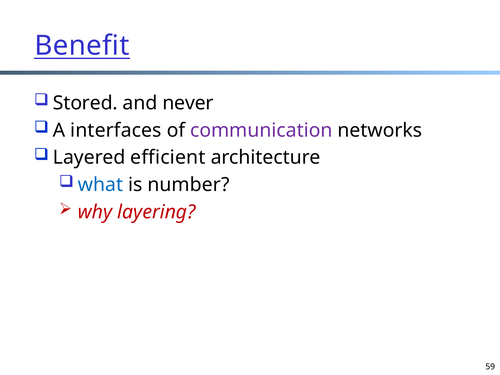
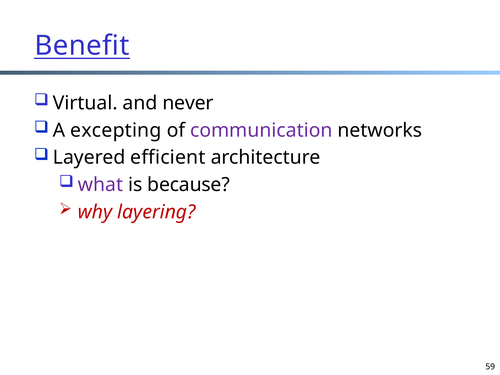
Stored: Stored -> Virtual (85, 103)
interfaces: interfaces -> excepting (116, 130)
what colour: blue -> purple (100, 185)
number: number -> because (189, 185)
